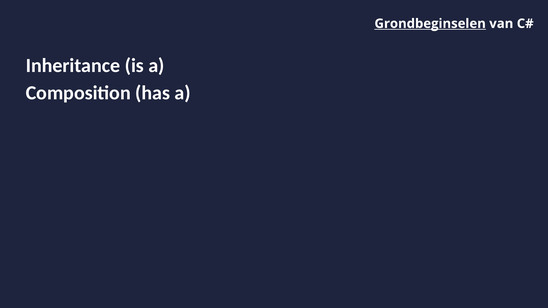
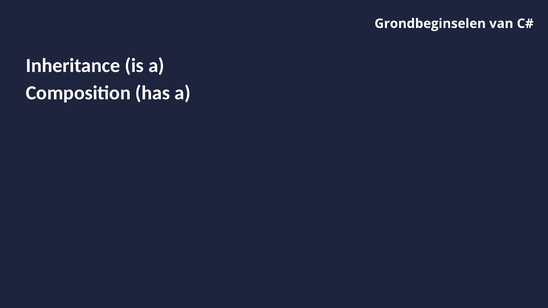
Grondbeginselen underline: present -> none (430, 24)
